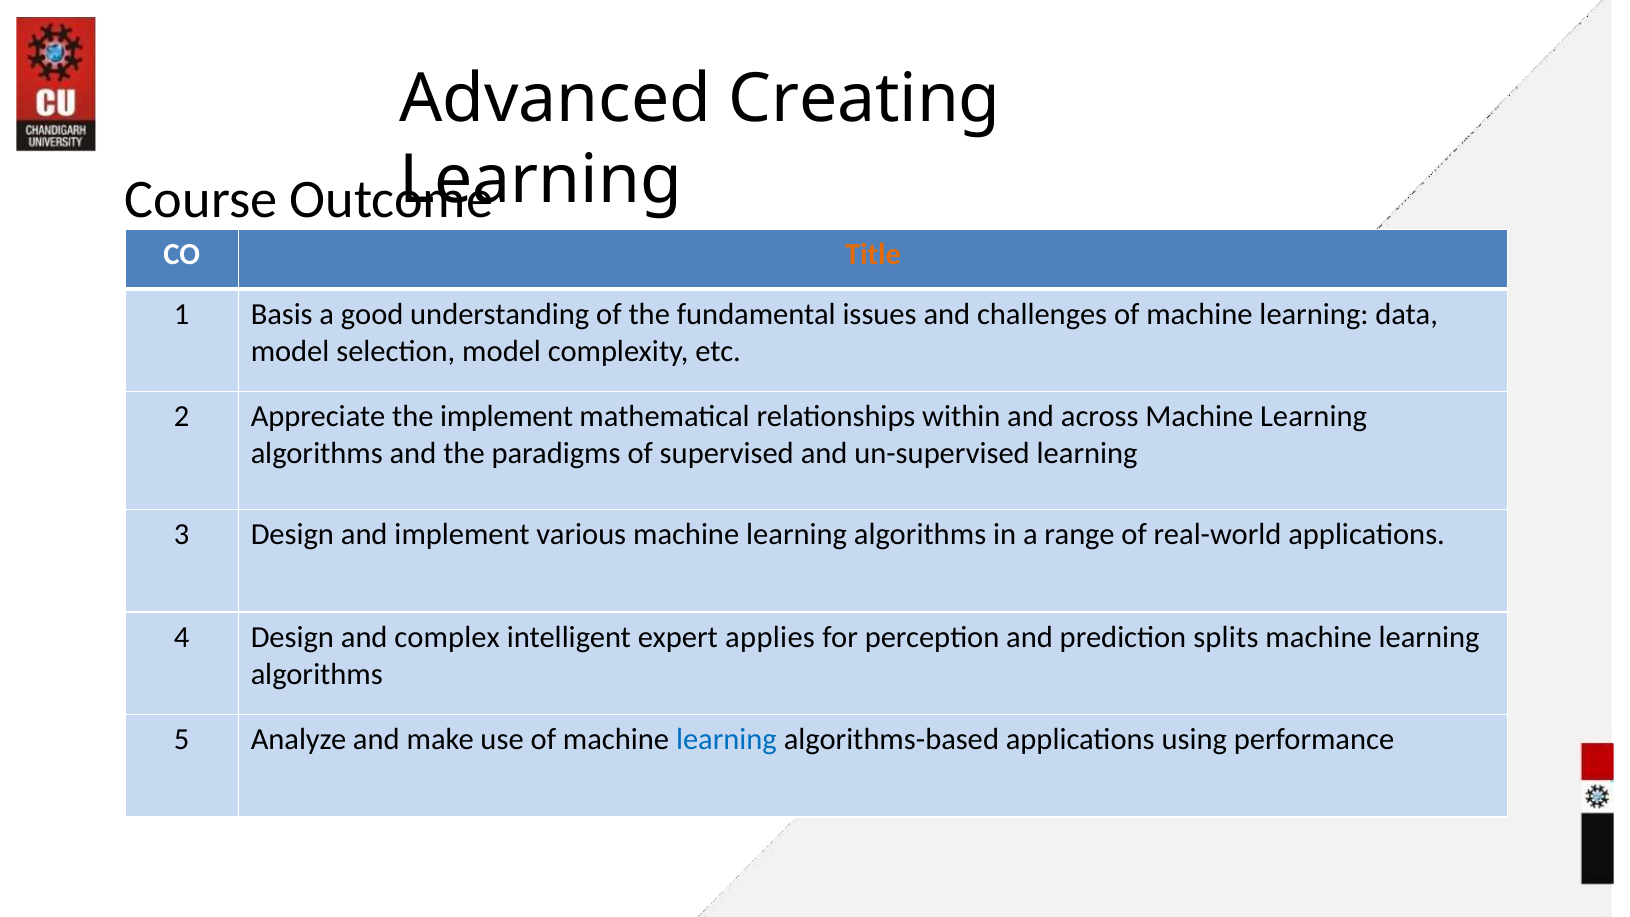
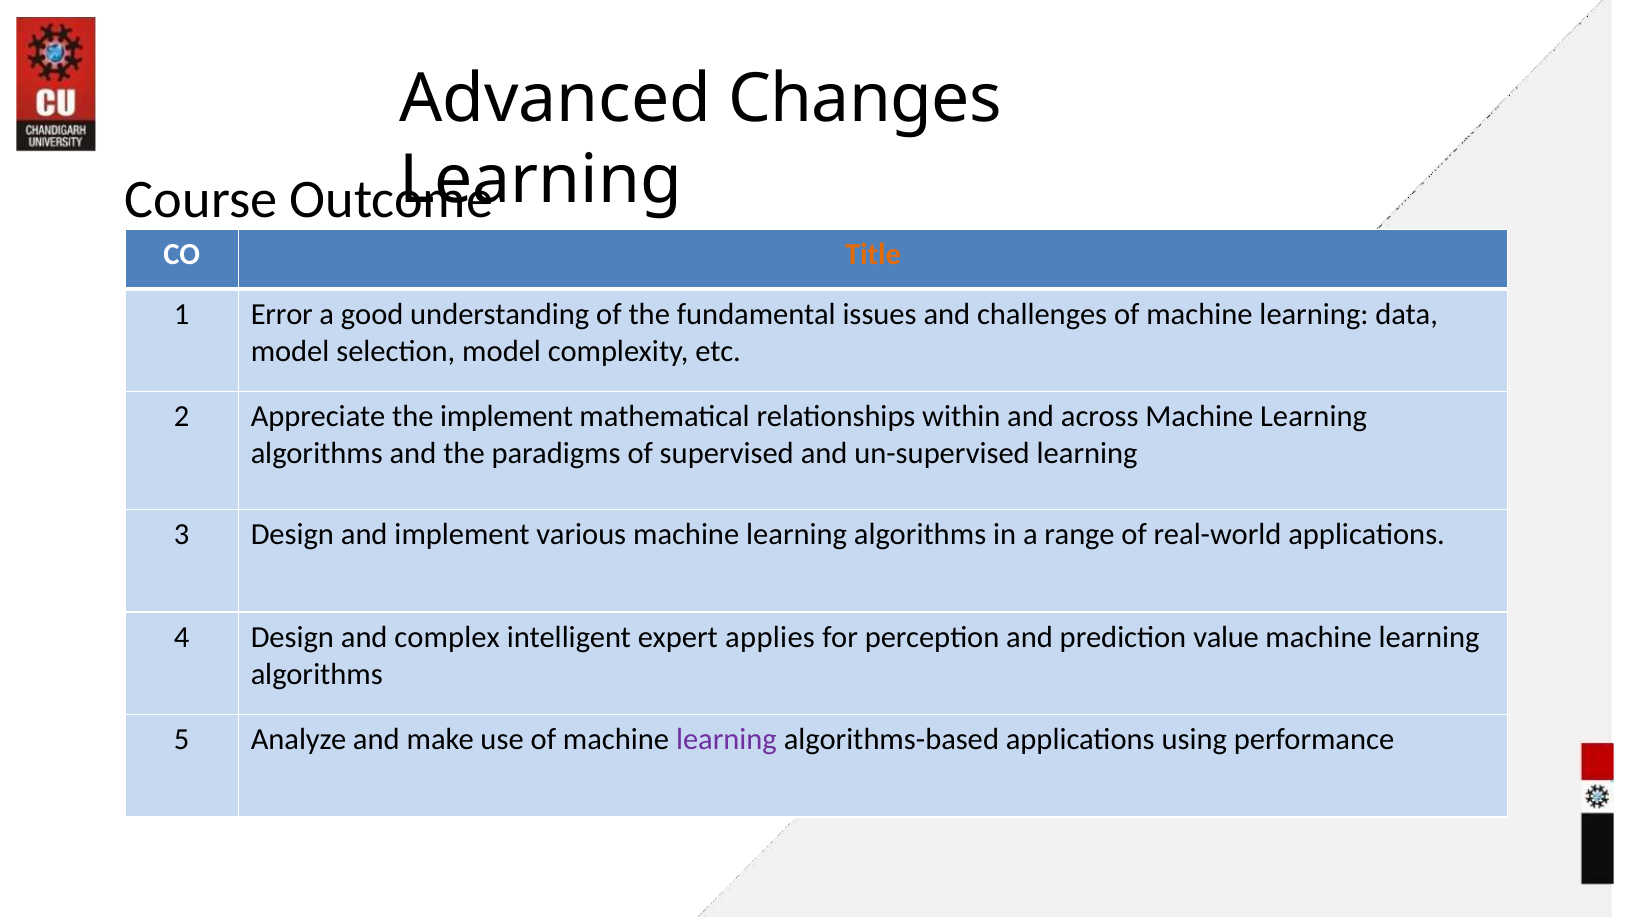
Creating: Creating -> Changes (865, 99)
Basis: Basis -> Error (282, 314)
splits: splits -> value (1226, 637)
learning colour: blue -> purple (726, 740)
